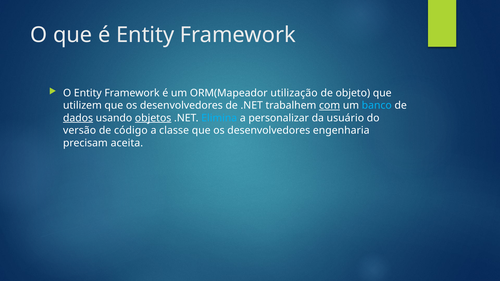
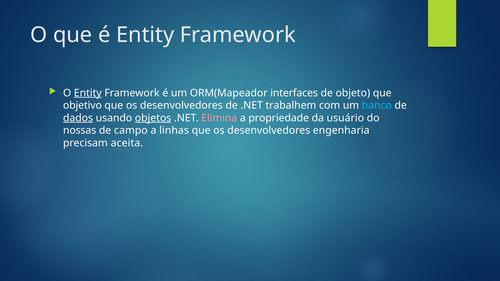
Entity underline: none -> present (88, 93)
utilização: utilização -> interfaces (294, 93)
utilizem: utilizem -> objetivo (82, 106)
com underline: present -> none (330, 106)
Elimina colour: light blue -> pink (219, 118)
personalizar: personalizar -> propriedade (279, 118)
versão: versão -> nossas (80, 131)
código: código -> campo (131, 131)
classe: classe -> linhas (174, 131)
